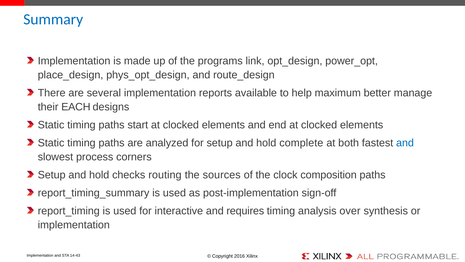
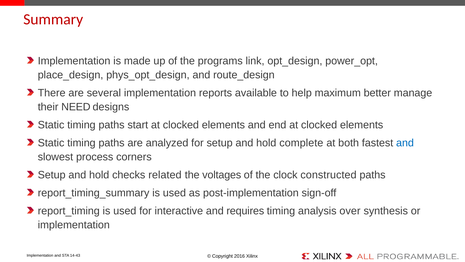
Summary colour: blue -> red (53, 19)
EACH: EACH -> NEED (76, 107)
routing: routing -> related (165, 175)
sources: sources -> voltages (222, 175)
composition: composition -> constructed (328, 175)
